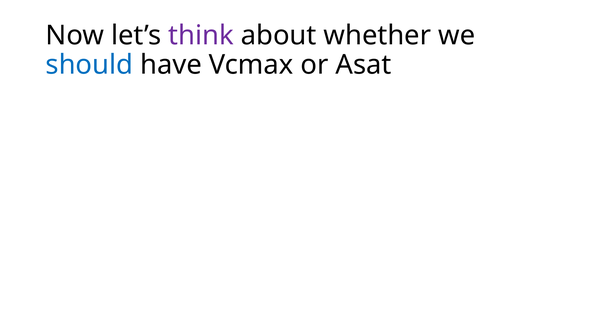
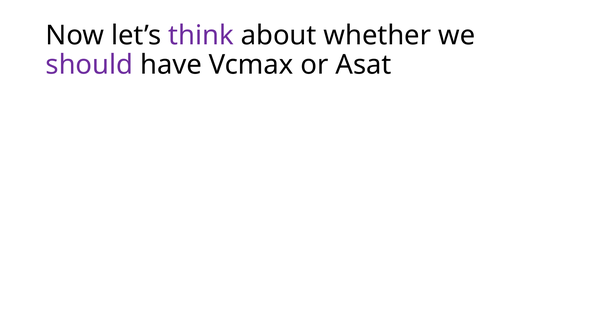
should colour: blue -> purple (89, 65)
